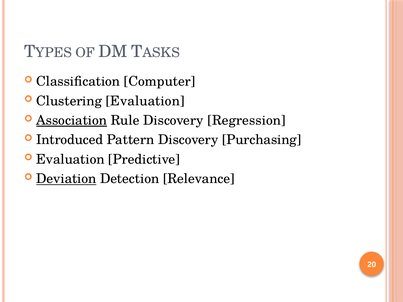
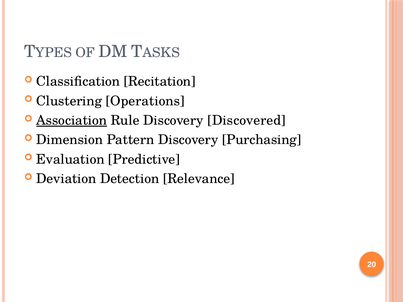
Computer: Computer -> Recitation (160, 82)
Clustering Evaluation: Evaluation -> Operations (145, 101)
Regression: Regression -> Discovered (247, 121)
Introduced: Introduced -> Dimension (70, 140)
Deviation underline: present -> none (66, 179)
